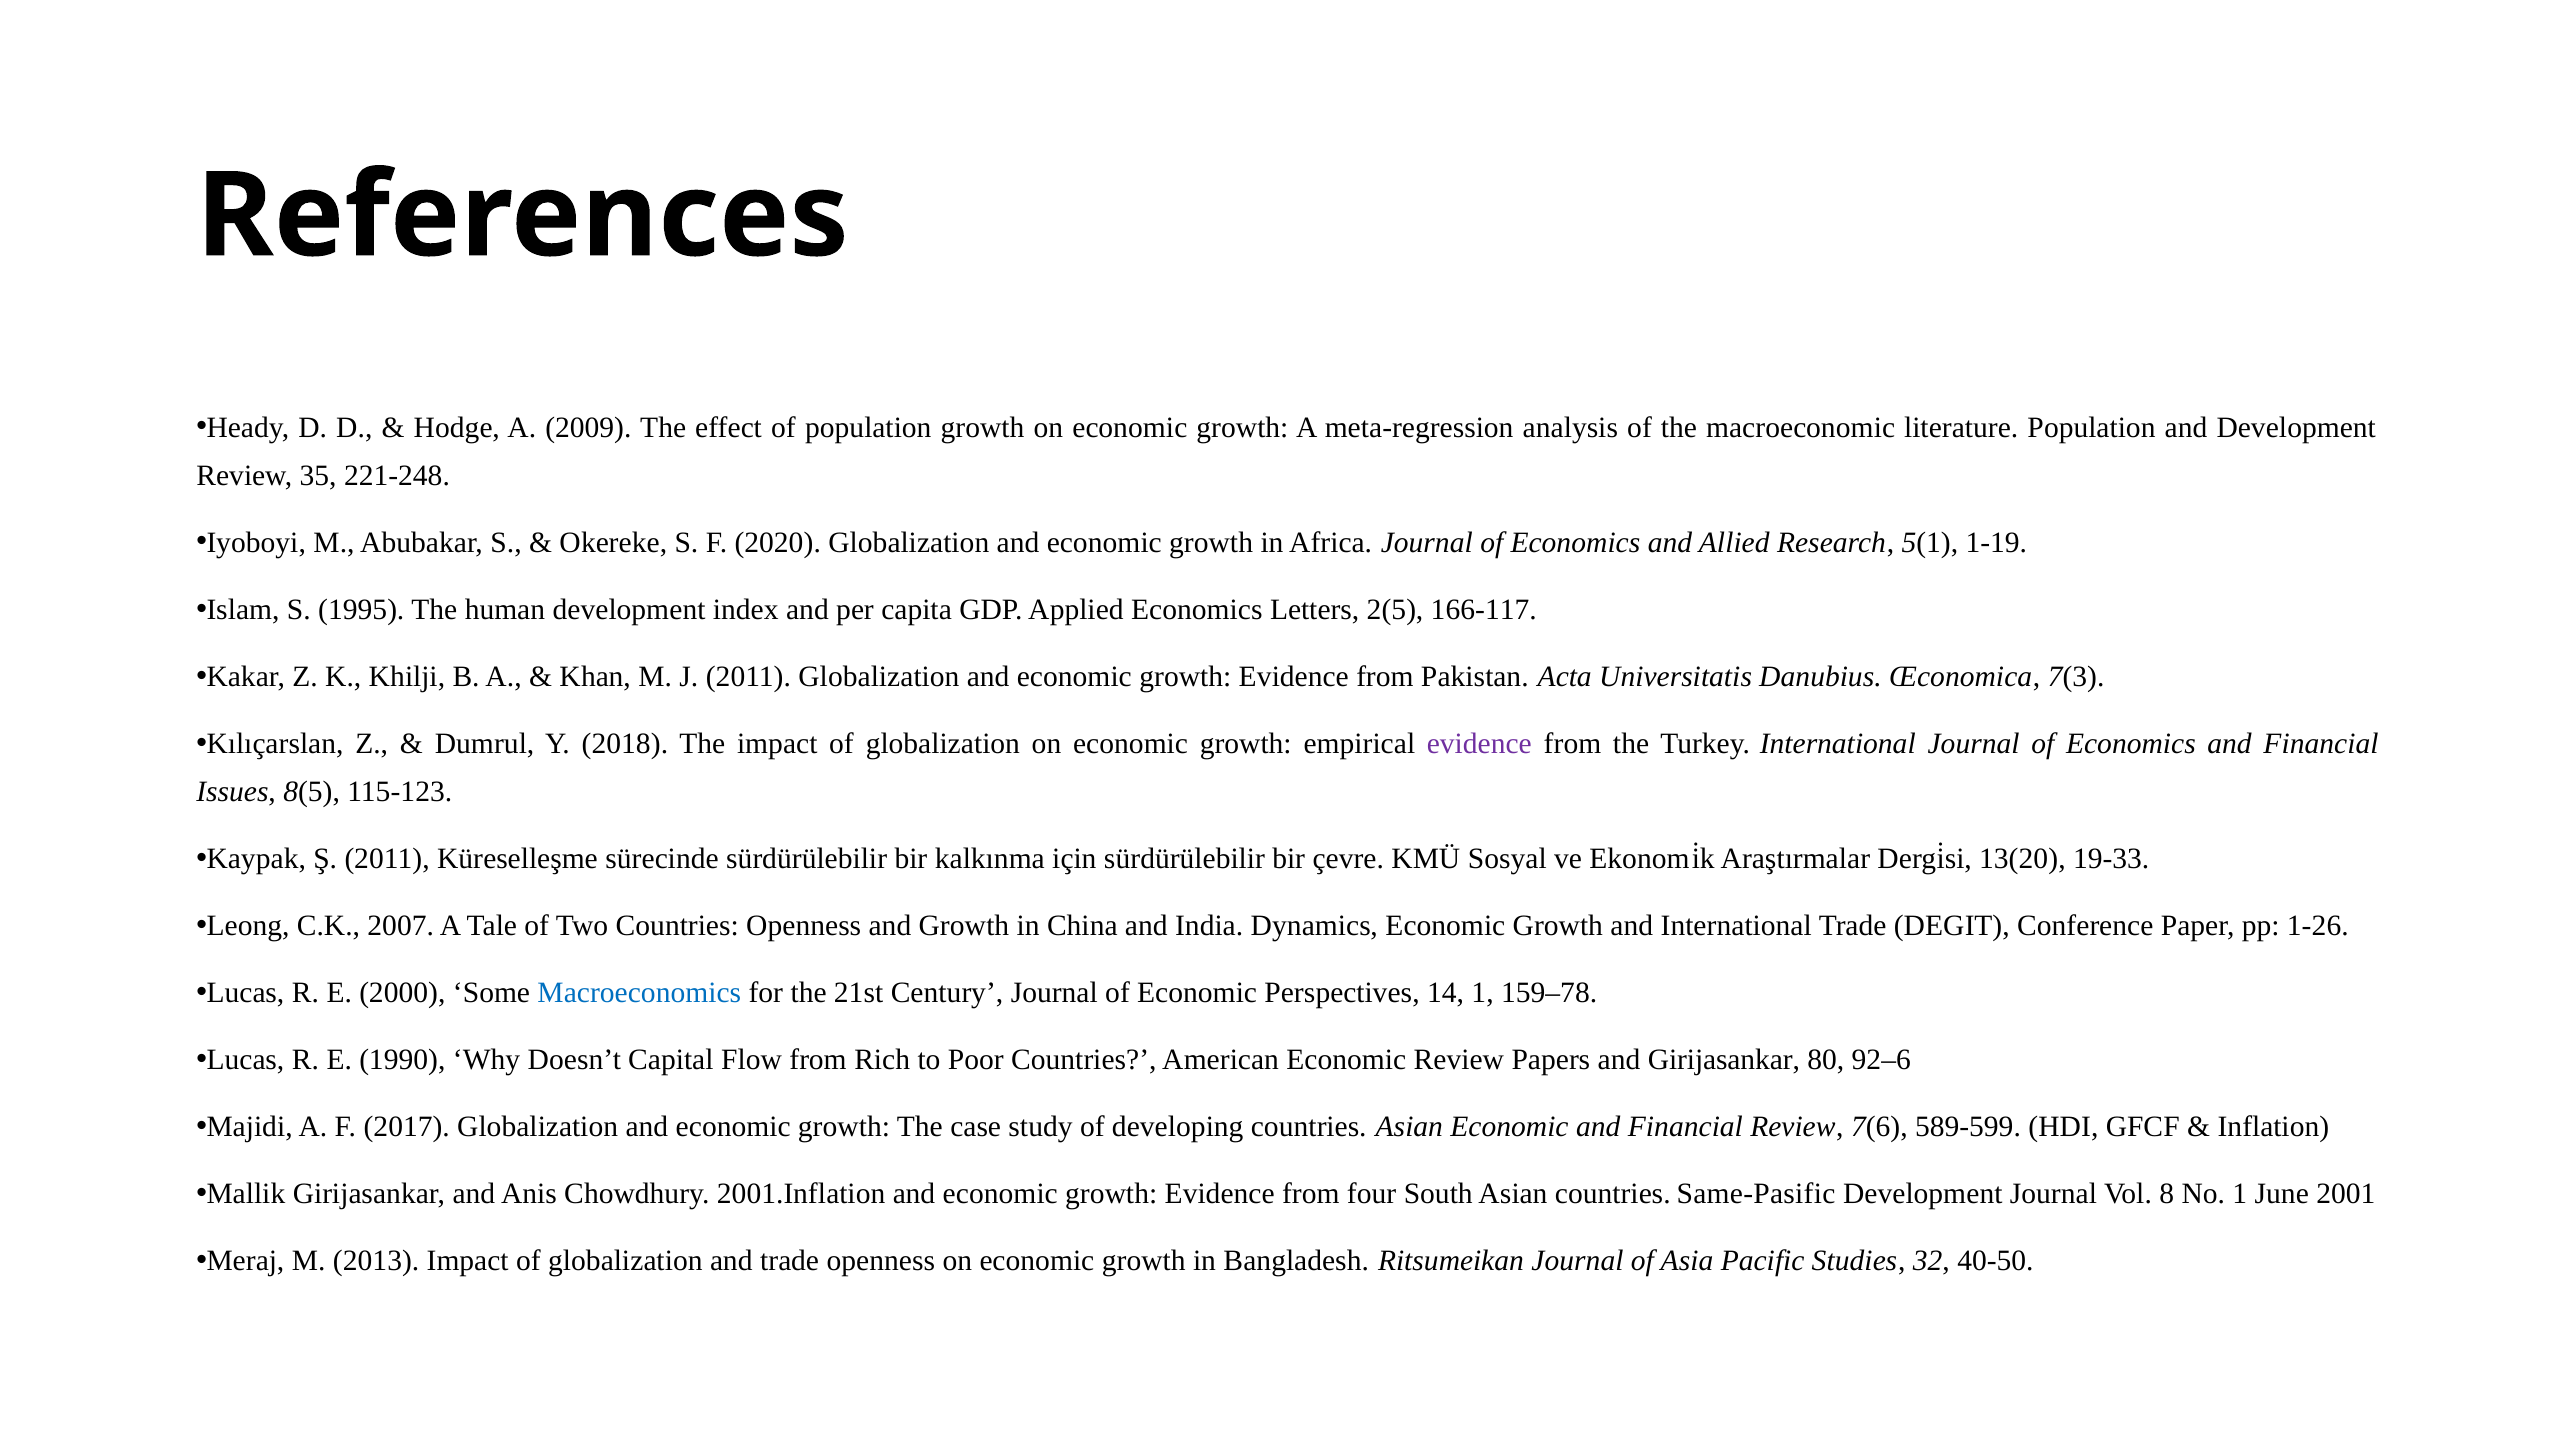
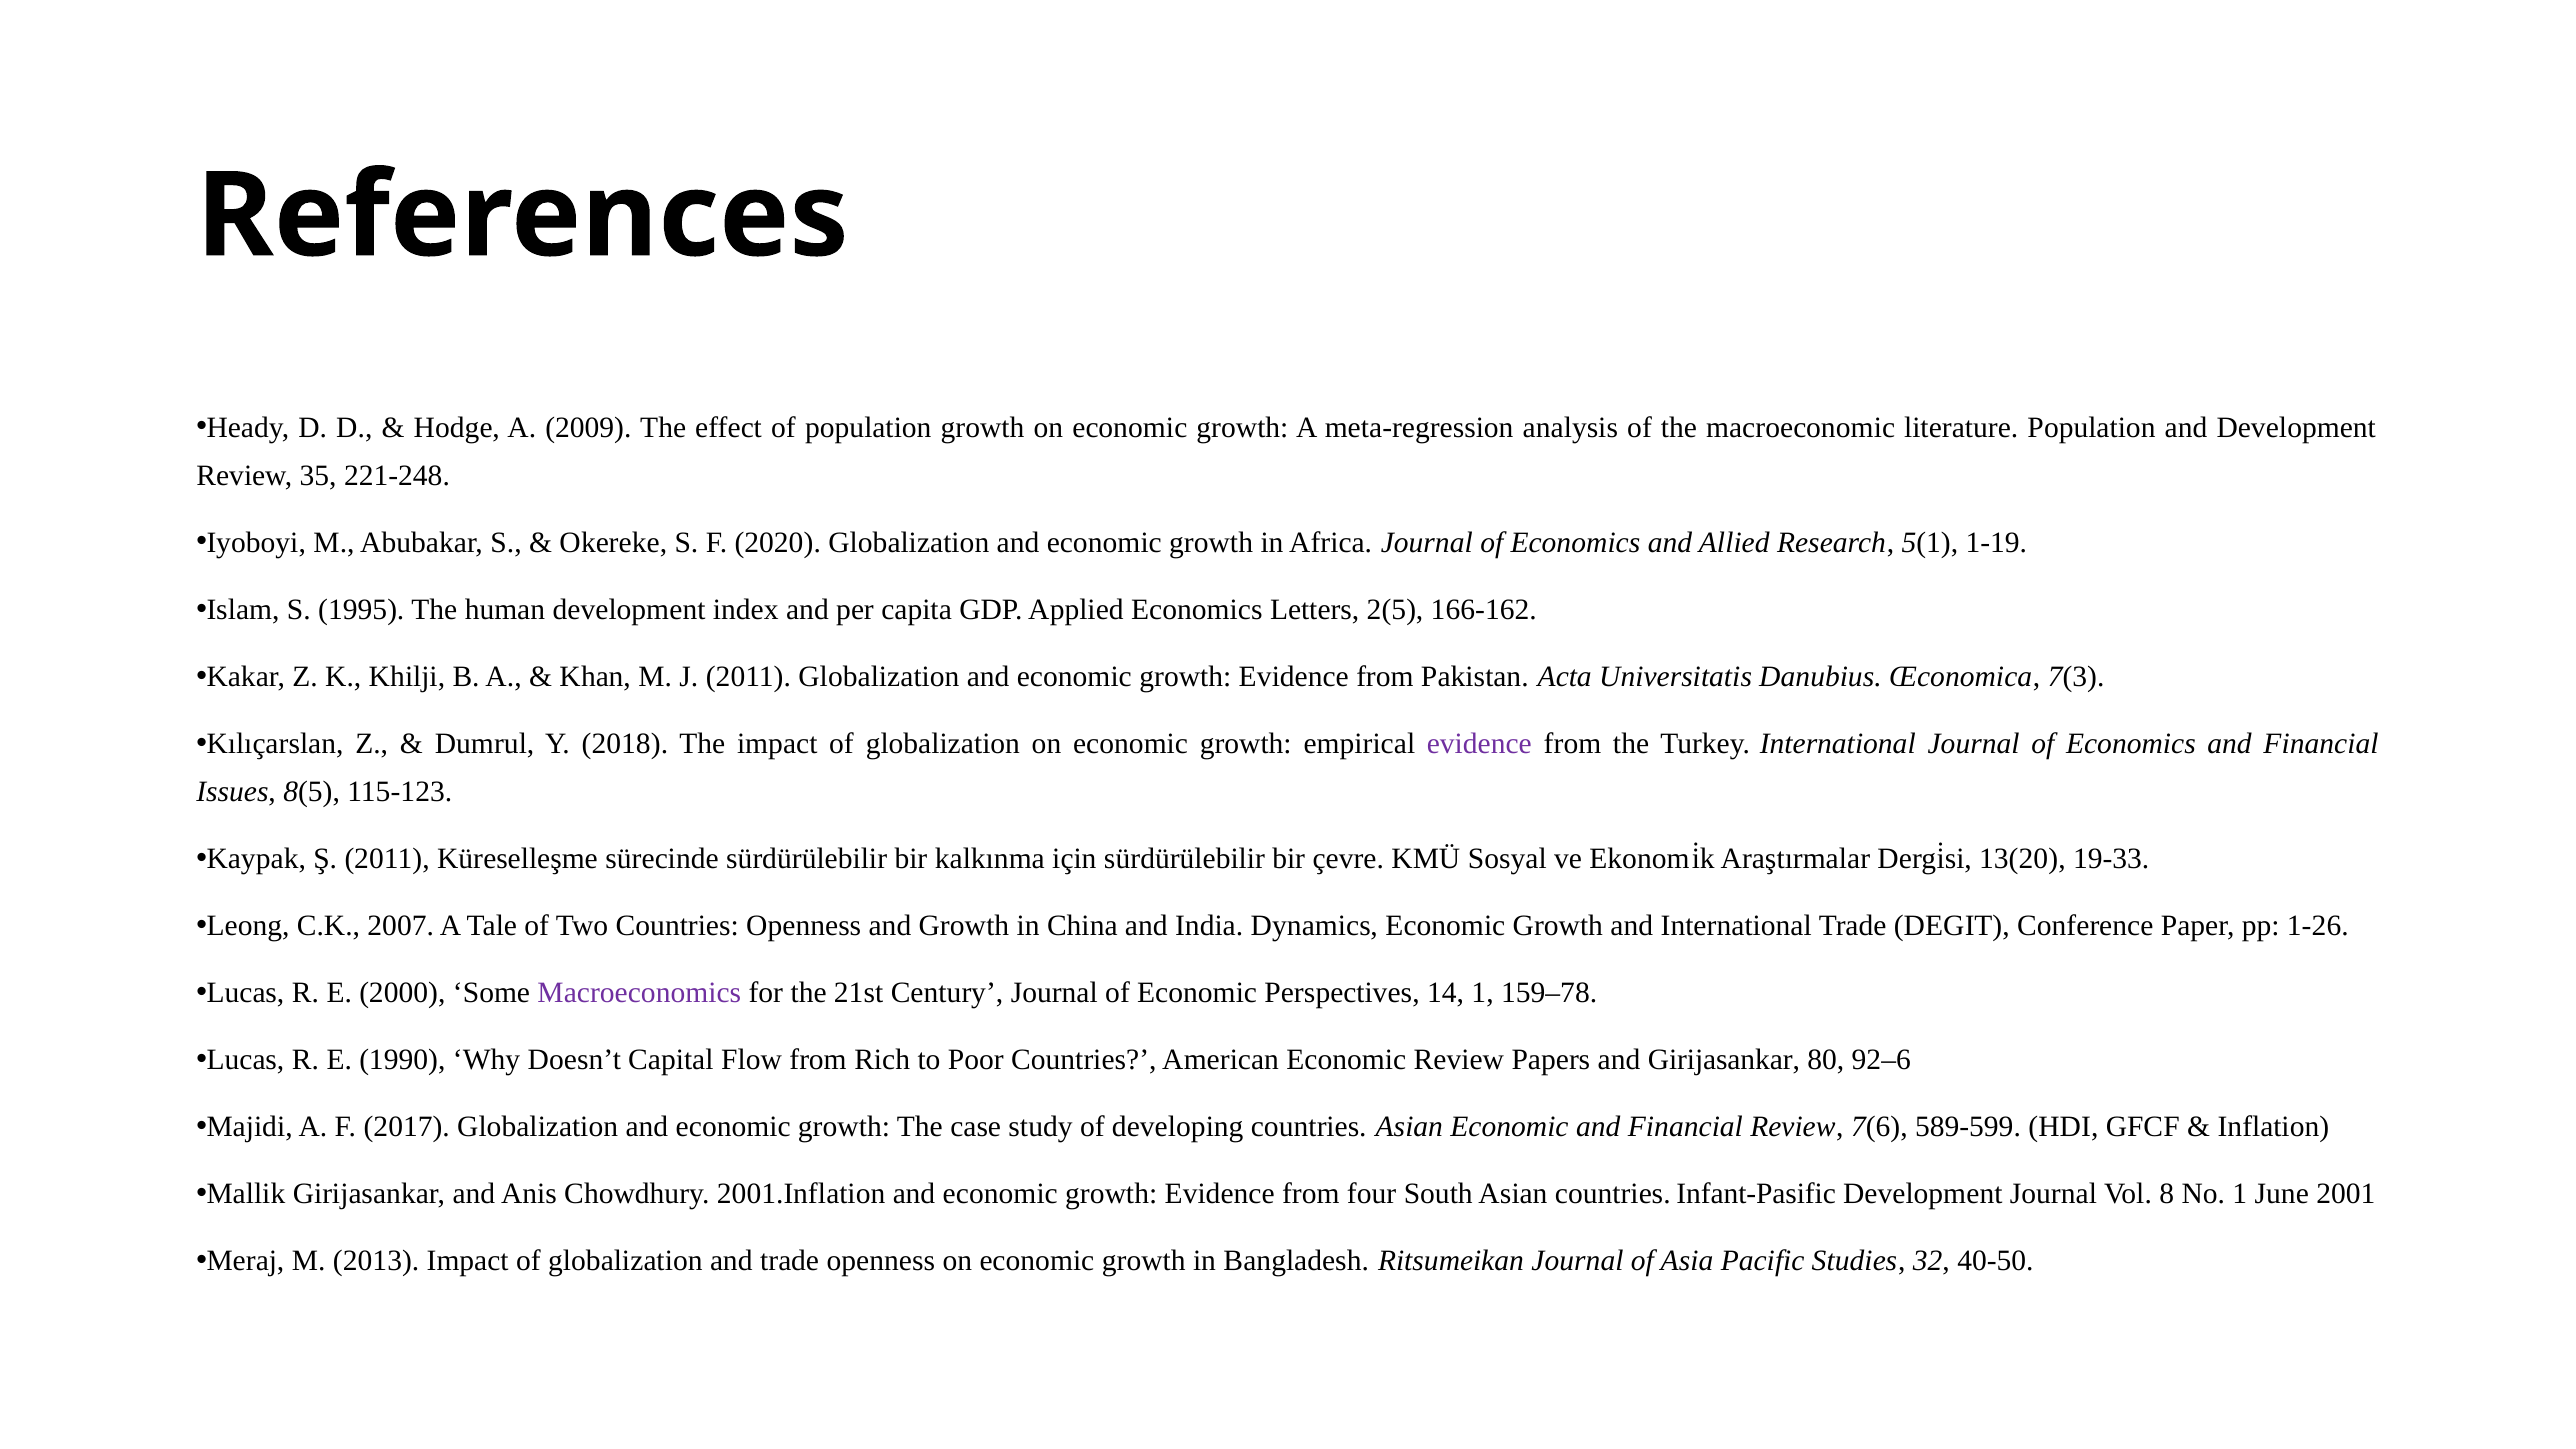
166-117: 166-117 -> 166-162 (1484, 610)
Macroeconomics colour: blue -> purple (639, 993)
Same-Pasific: Same-Pasific -> Infant-Pasific (1756, 1194)
